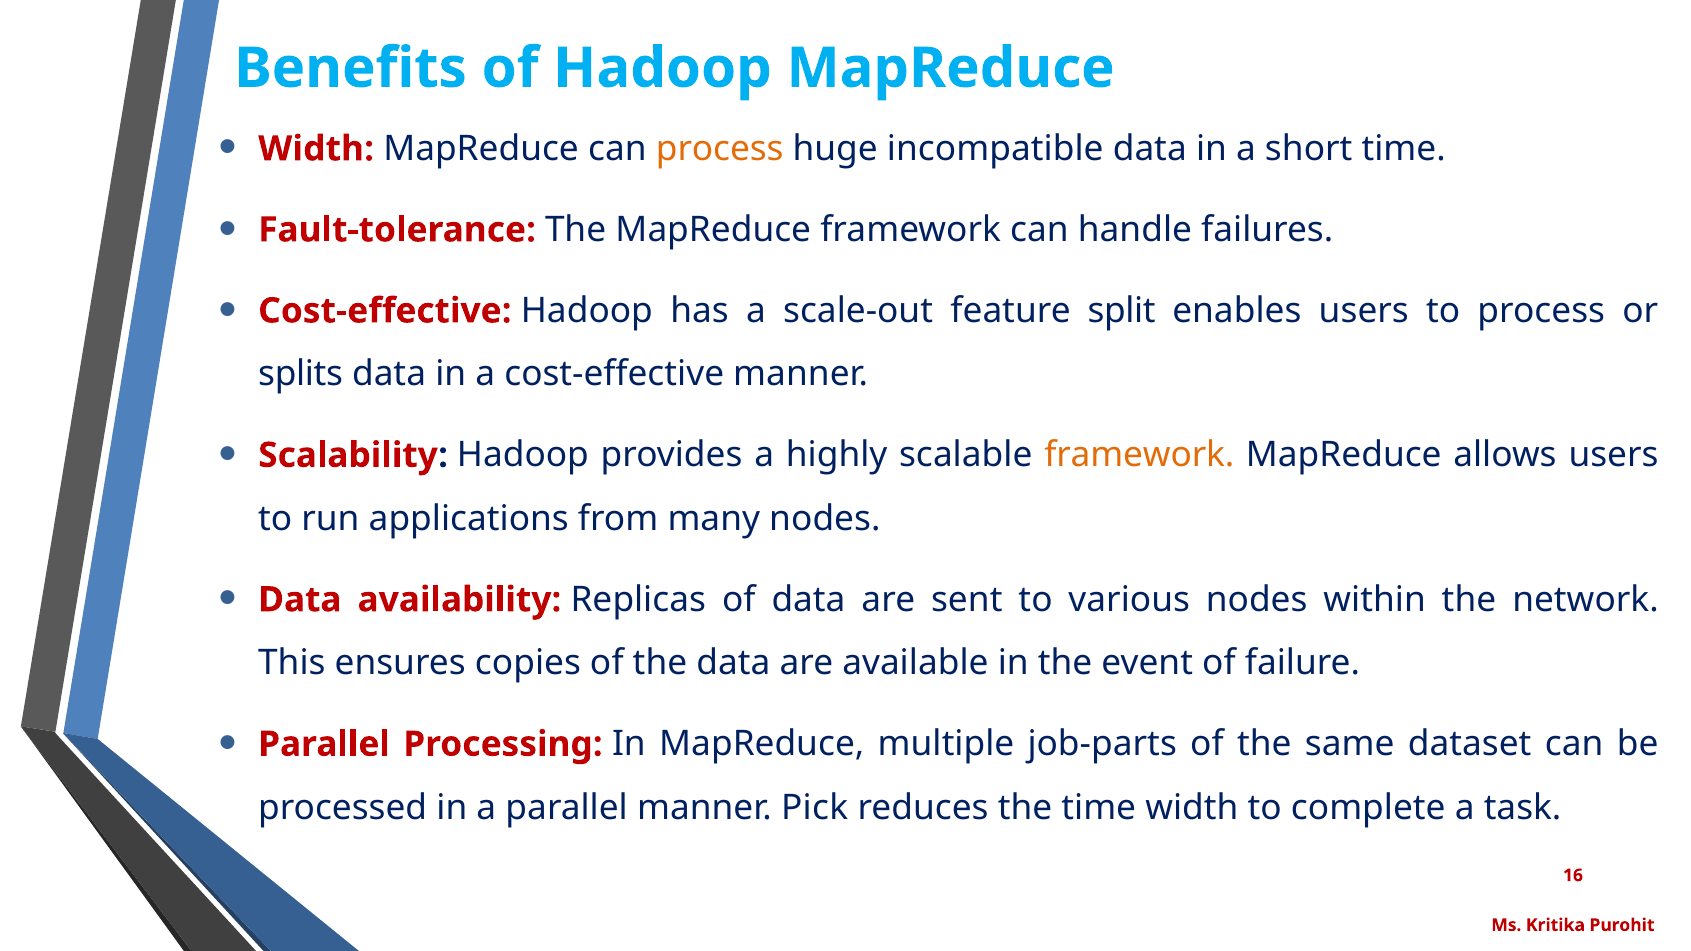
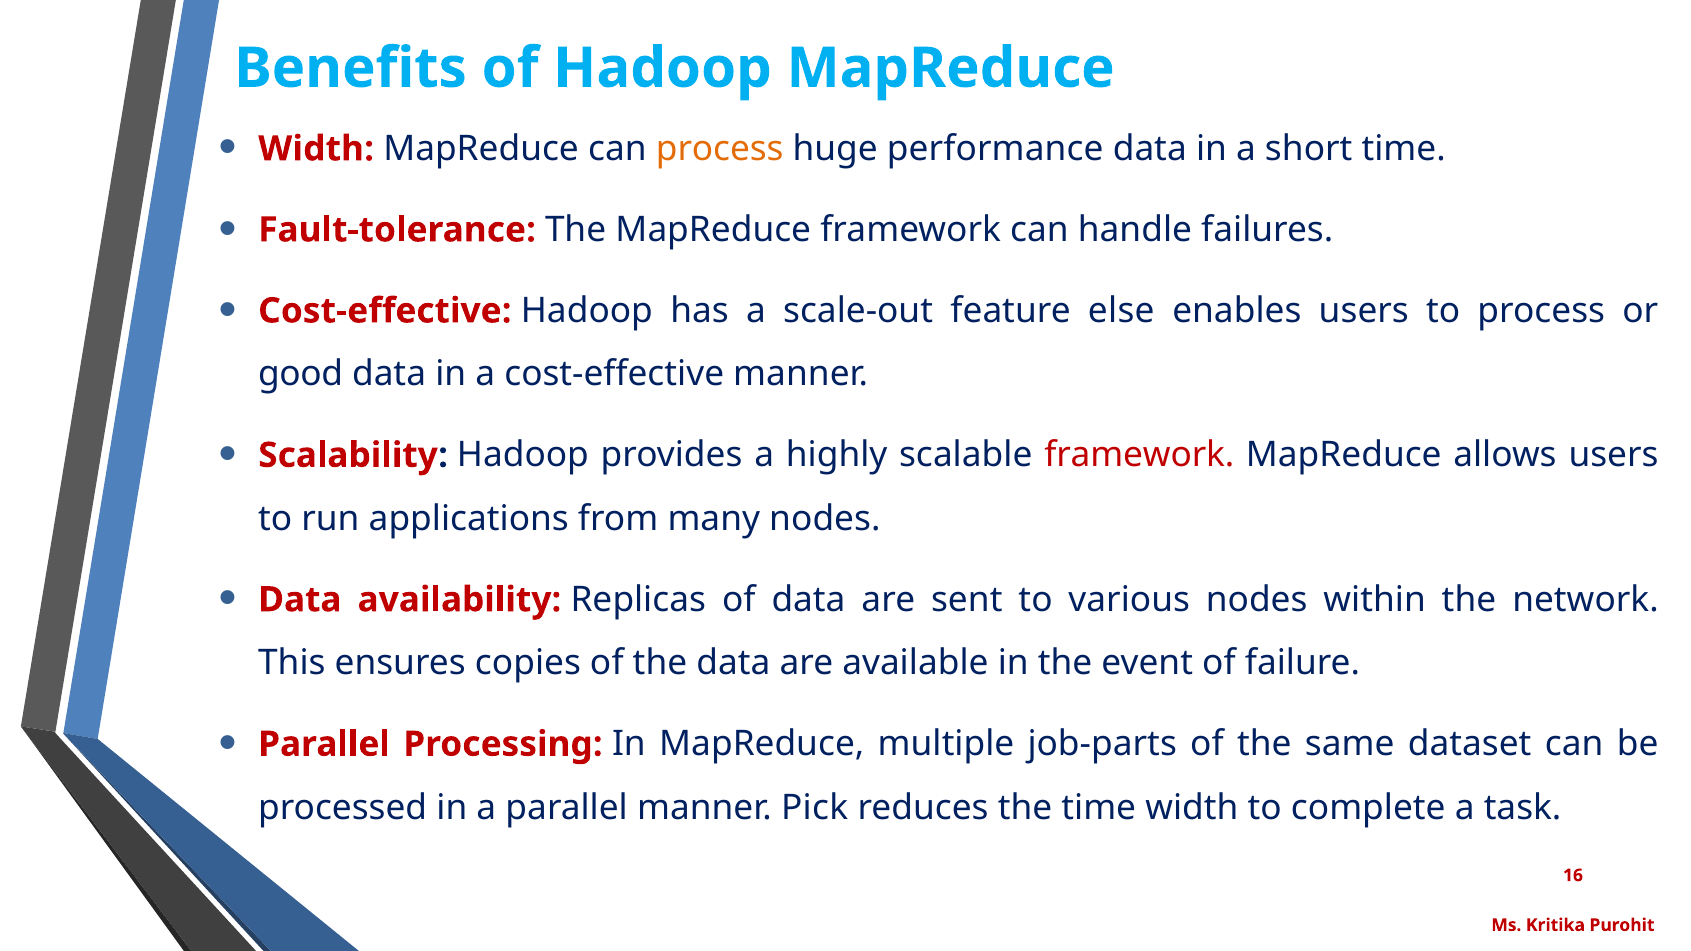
incompatible: incompatible -> performance (995, 149)
split: split -> else (1121, 311)
splits: splits -> good (301, 374)
framework colour: orange -> red (1139, 455)
